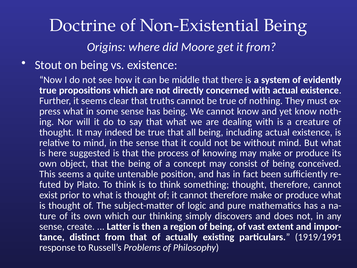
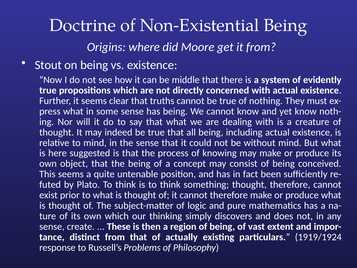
Latter: Latter -> These (119, 226)
1919/1991: 1919/1991 -> 1919/1924 (318, 237)
